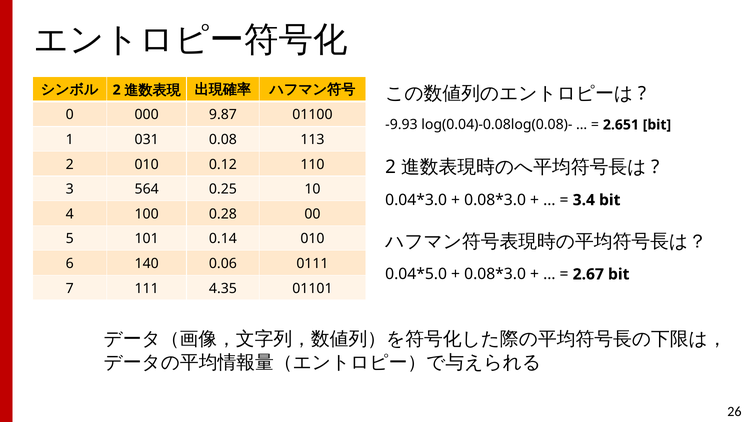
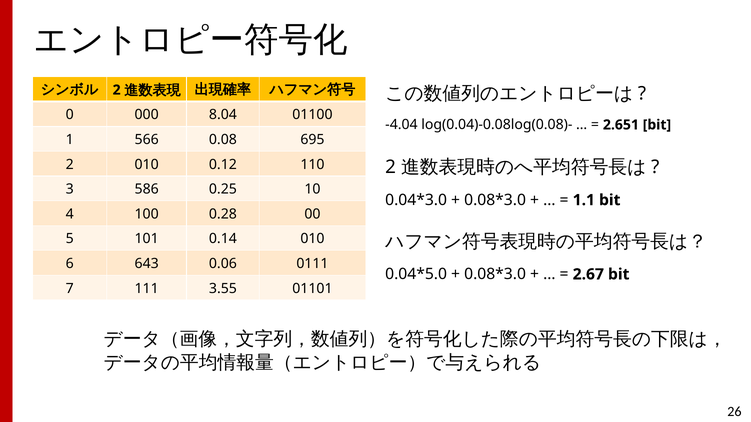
9.87: 9.87 -> 8.04 (223, 115)
-9.93: -9.93 -> -4.04 (401, 125)
031: 031 -> 566 (147, 140)
113: 113 -> 695 (312, 140)
564: 564 -> 586 (147, 189)
3.4: 3.4 -> 1.1 (584, 200)
140: 140 -> 643 (147, 264)
4.35: 4.35 -> 3.55 (223, 289)
